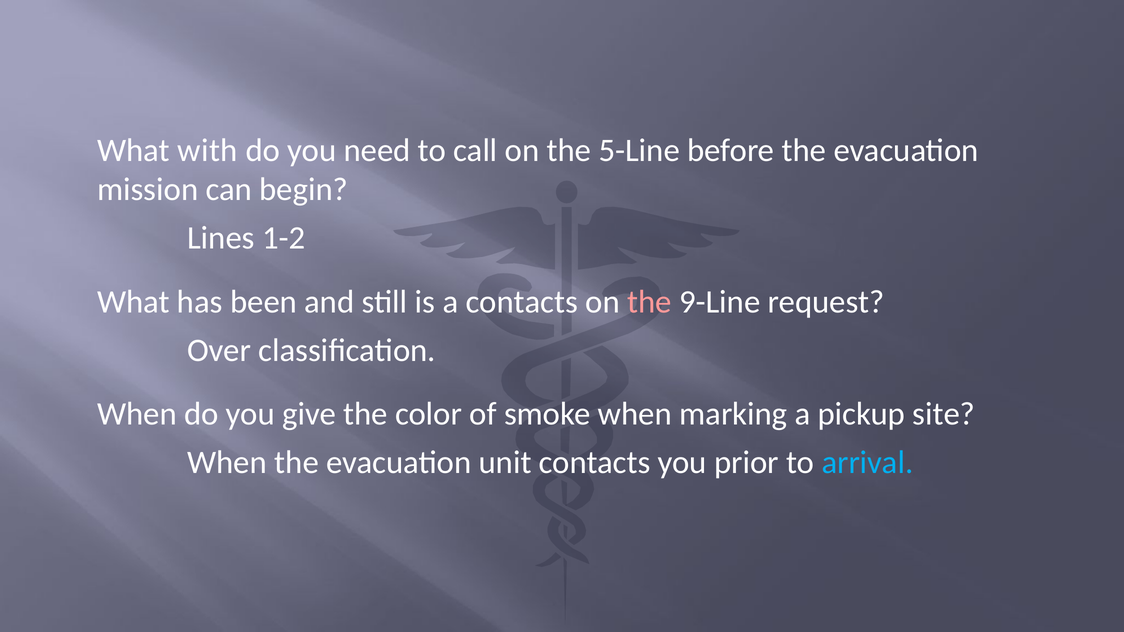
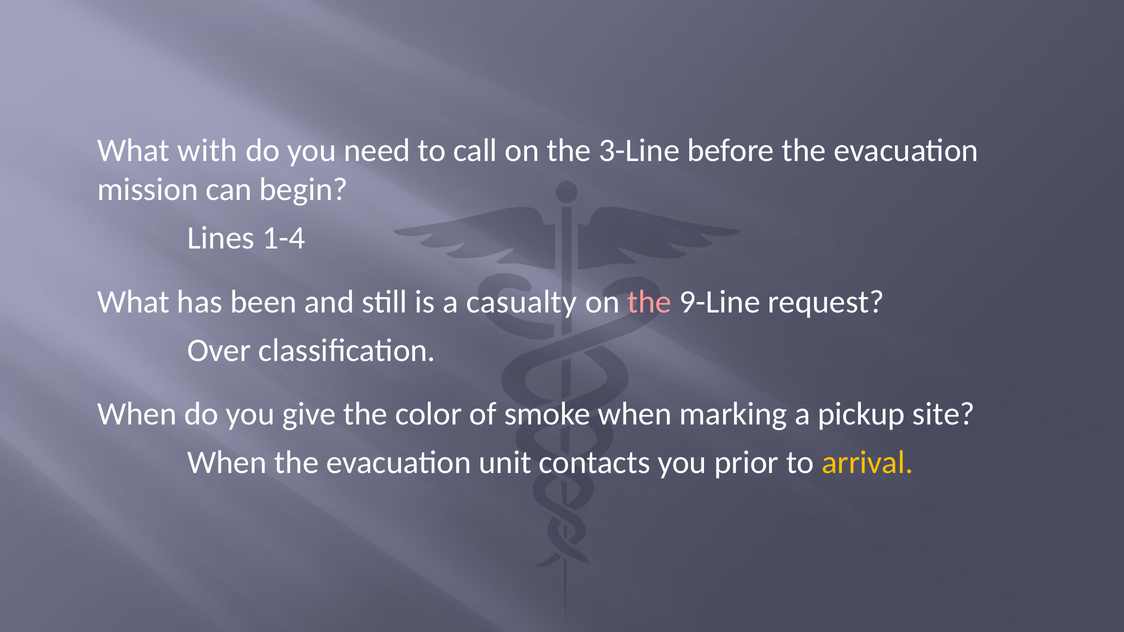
5-Line: 5-Line -> 3-Line (639, 150)
1-2: 1-2 -> 1-4 (284, 238)
a contacts: contacts -> casualty (522, 302)
arrival colour: light blue -> yellow (867, 462)
